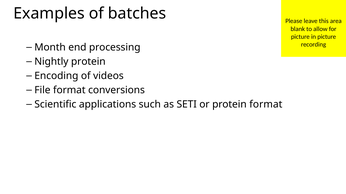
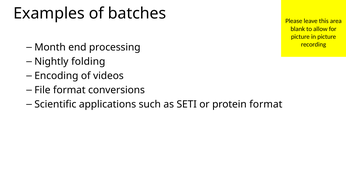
Nightly protein: protein -> folding (88, 62)
